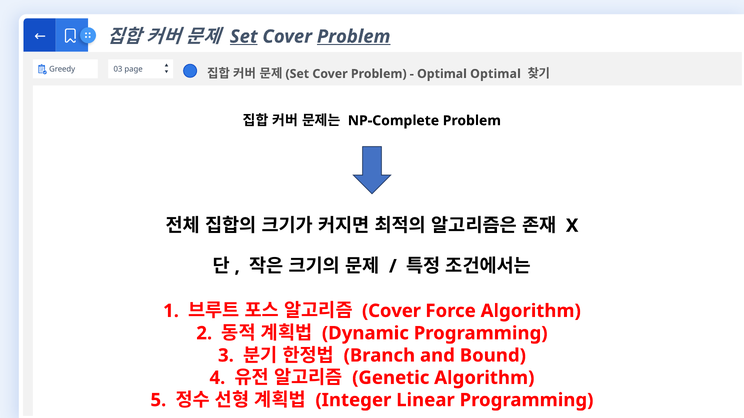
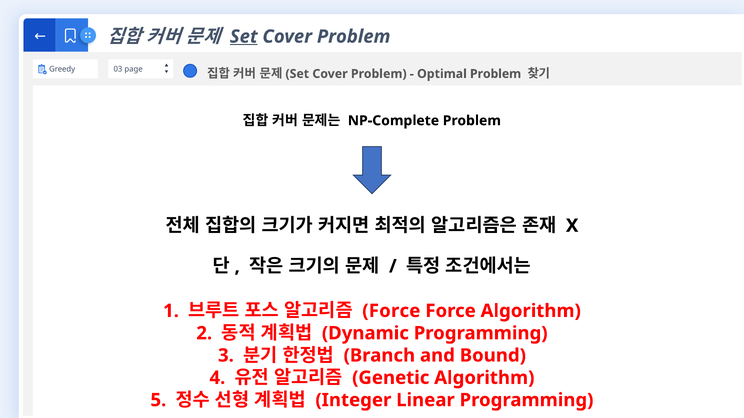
Problem underline: present -> none (354, 37)
Optimal Optimal: Optimal -> Problem (496, 74)
Cover: Cover -> Force (391, 311)
